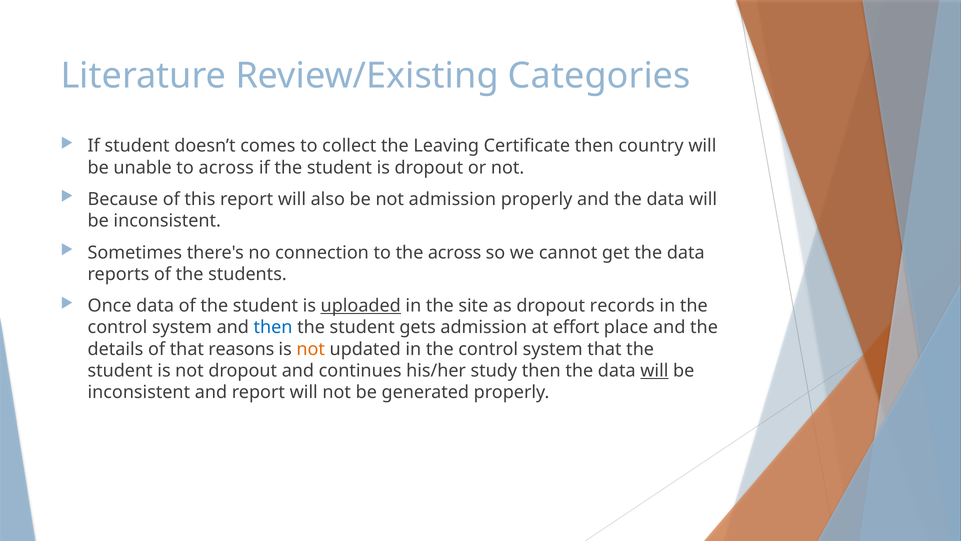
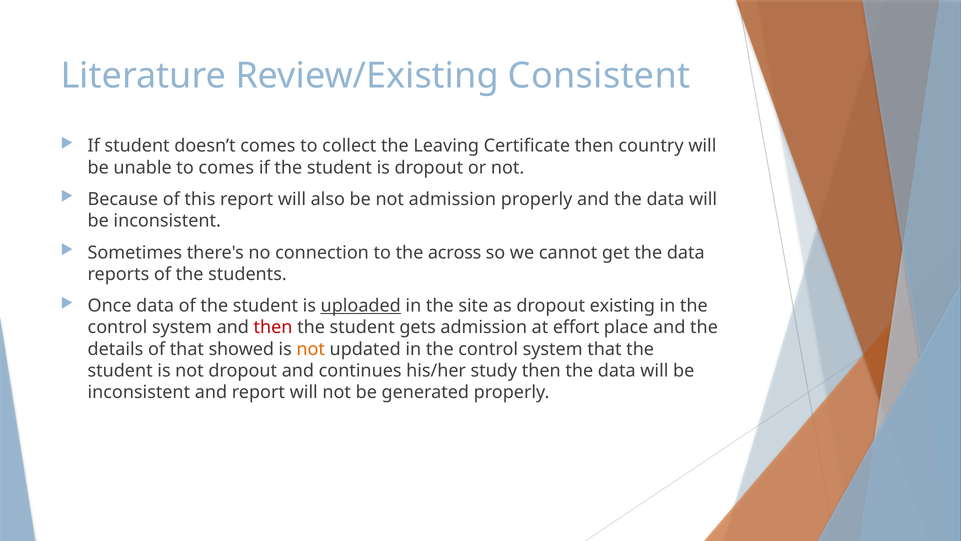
Categories: Categories -> Consistent (599, 76)
to across: across -> comes (226, 167)
records: records -> existing (622, 306)
then colour: blue -> red (273, 327)
reasons: reasons -> showed (241, 349)
will underline: present -> none (654, 371)
